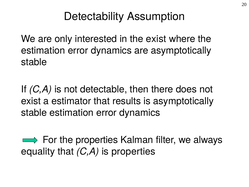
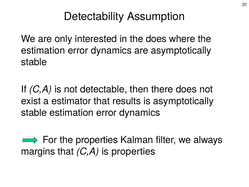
the exist: exist -> does (156, 39)
equality: equality -> margins (38, 151)
